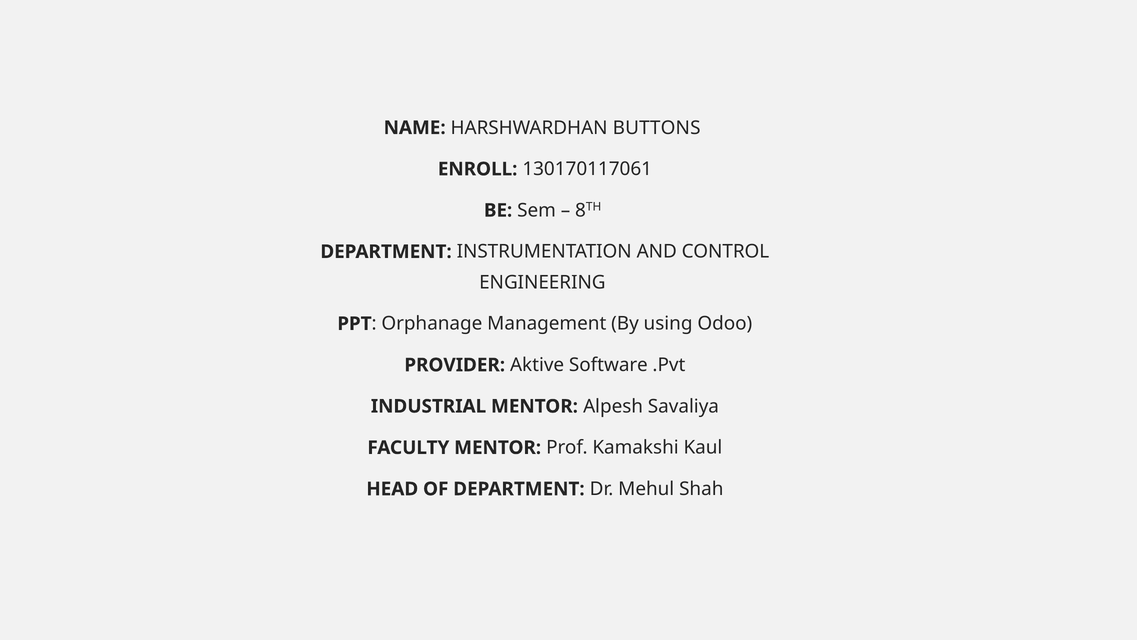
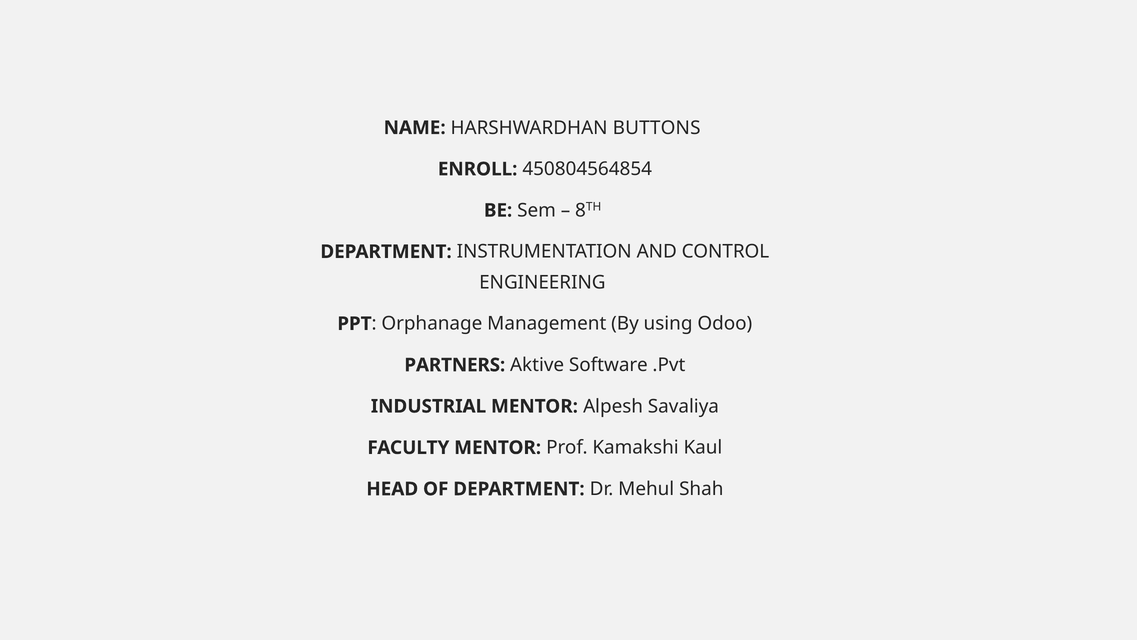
130170117061: 130170117061 -> 450804564854 (587, 169)
PROVIDER: PROVIDER -> PARTNERS (455, 365)
